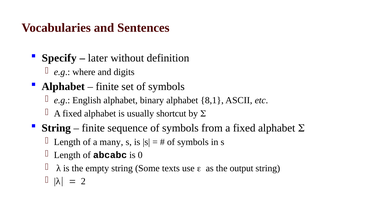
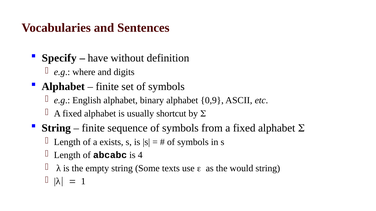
later: later -> have (98, 58)
8,1: 8,1 -> 0,9 (212, 101)
many: many -> exists (111, 142)
0: 0 -> 4 (140, 155)
output: output -> would (241, 169)
2: 2 -> 1 (83, 182)
